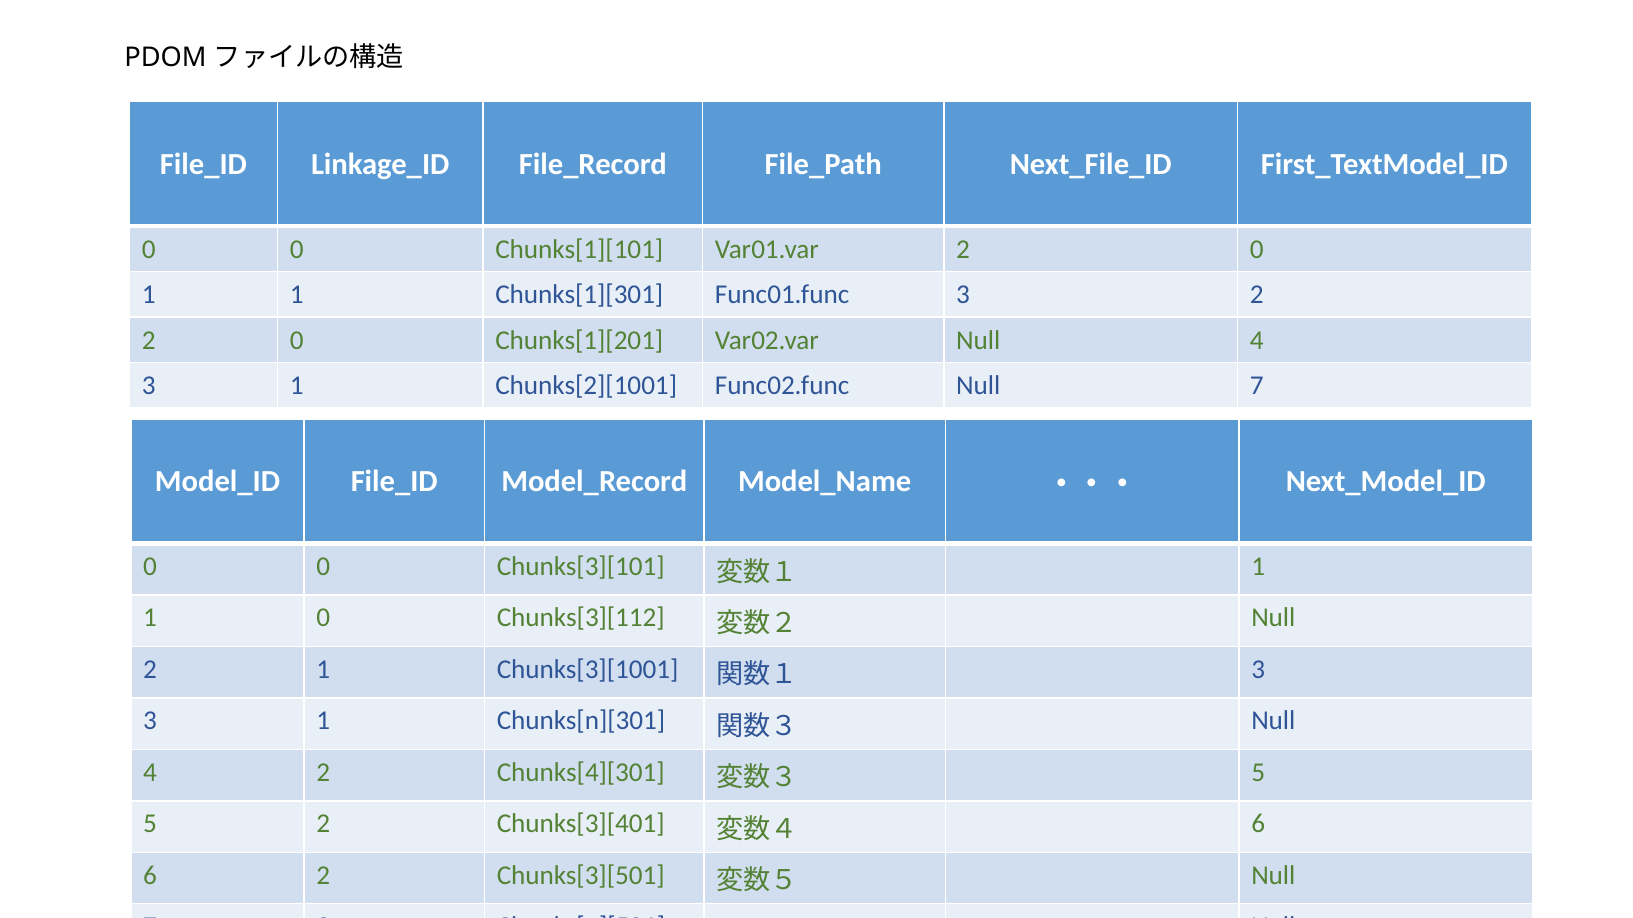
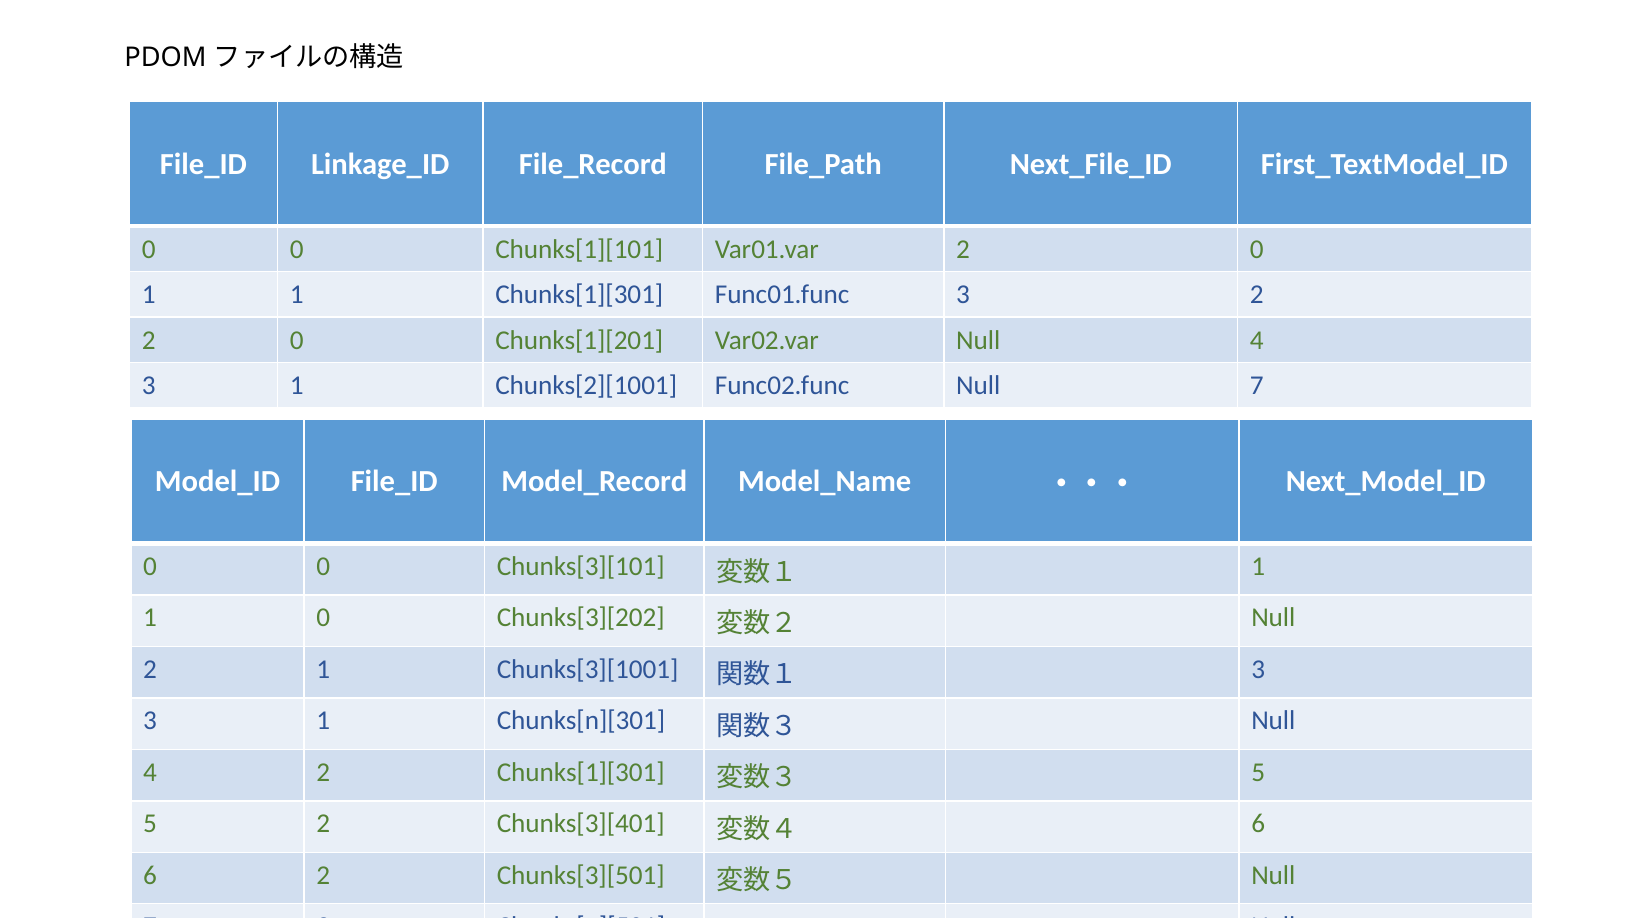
Chunks[3][112: Chunks[3][112 -> Chunks[3][202 (581, 618)
2 Chunks[4][301: Chunks[4][301 -> Chunks[1][301 (581, 773)
